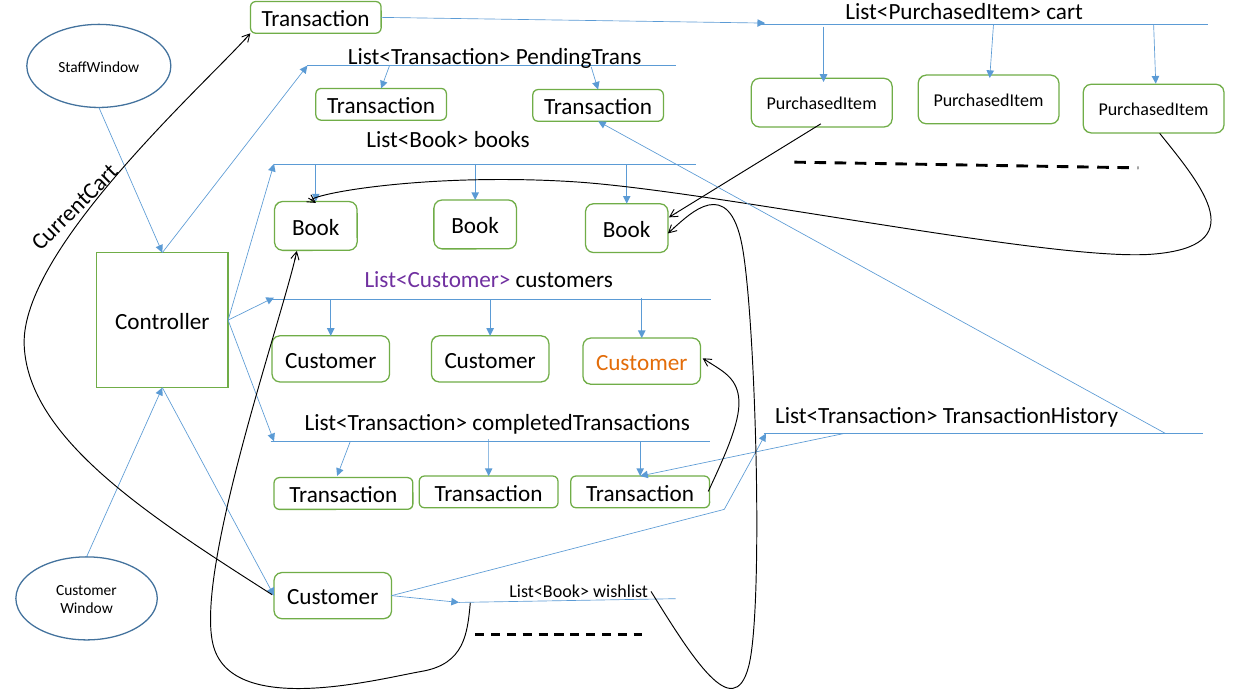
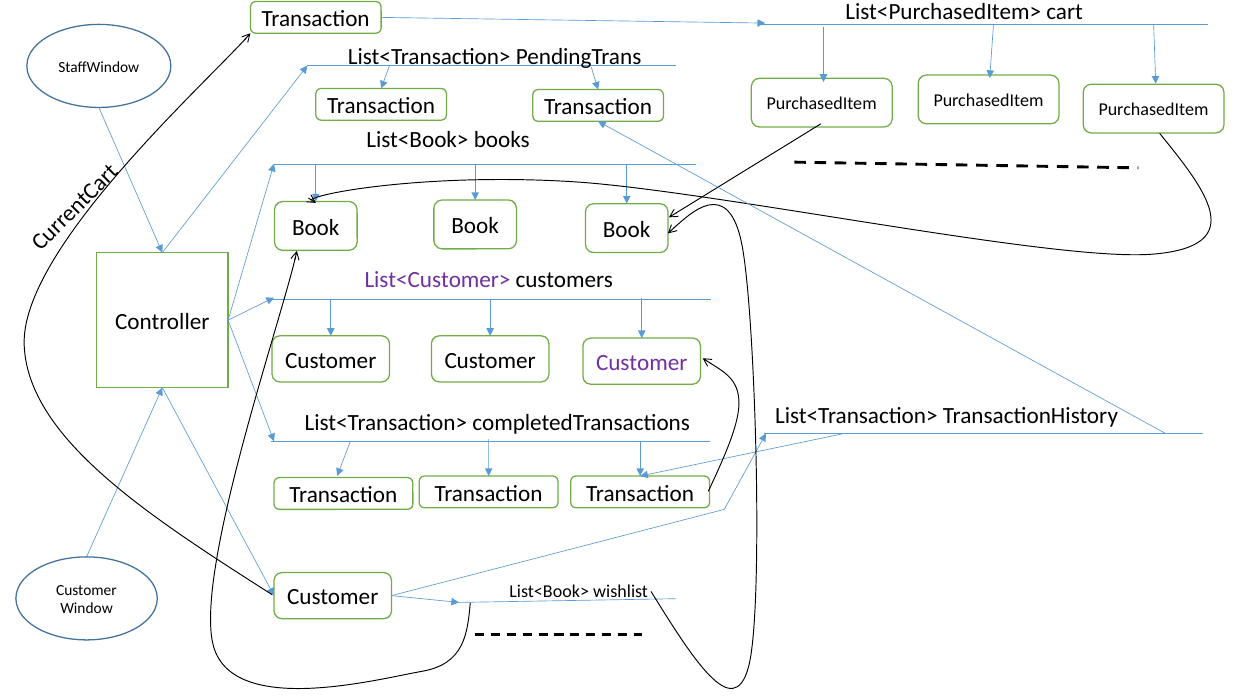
Customer colour: orange -> purple (642, 363)
